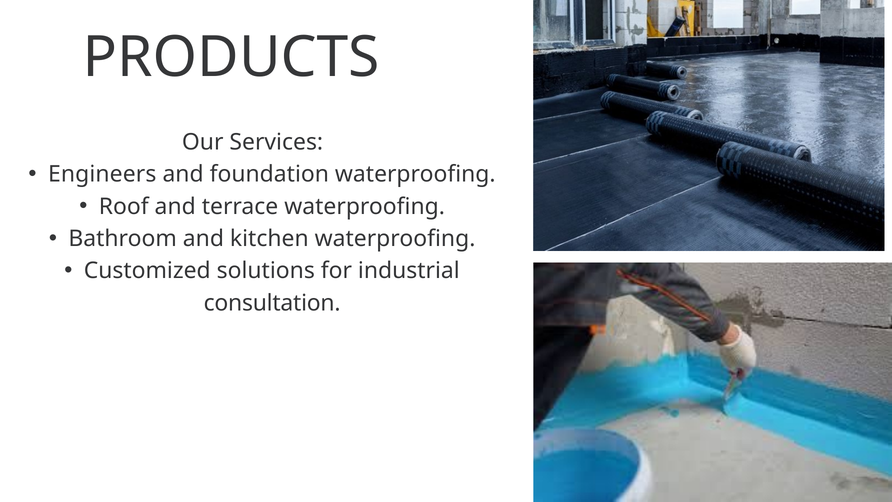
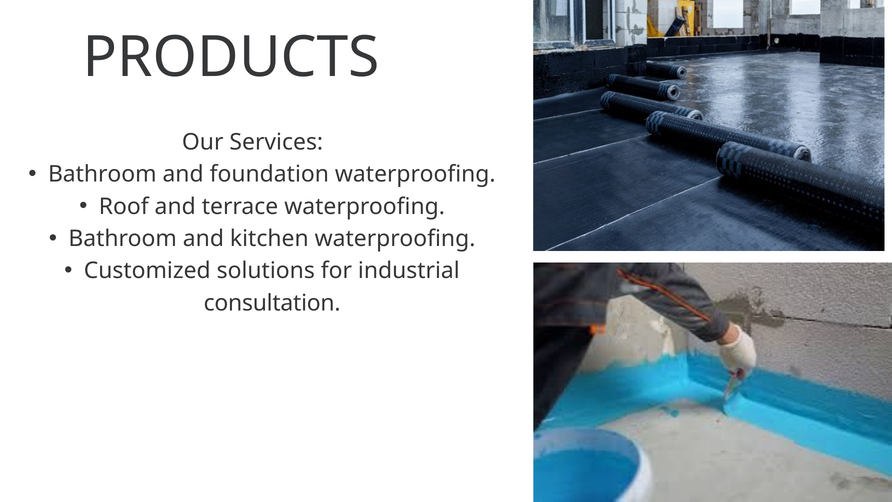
Engineers: Engineers -> Bathroom (102, 174)
